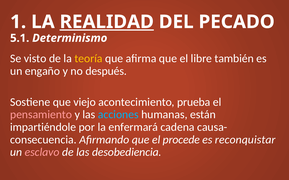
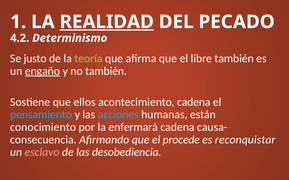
5.1: 5.1 -> 4.2 (20, 38)
visto: visto -> justo (35, 59)
teoría colour: yellow -> light green (88, 59)
engaño underline: none -> present (42, 71)
no después: después -> también (106, 71)
viejo: viejo -> ellos (85, 102)
acontecimiento prueba: prueba -> cadena (194, 102)
pensamiento colour: pink -> light blue (41, 115)
impartiéndole: impartiéndole -> conocimiento (43, 128)
